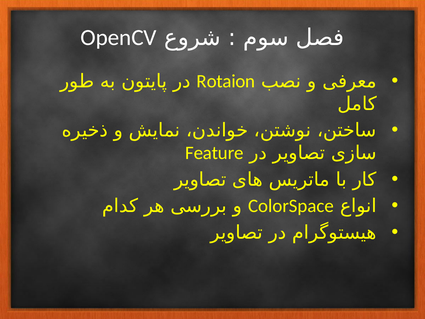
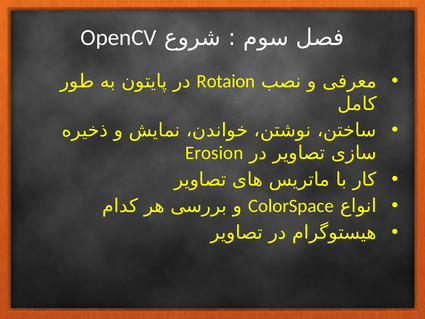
Feature: Feature -> Erosion (214, 153)
